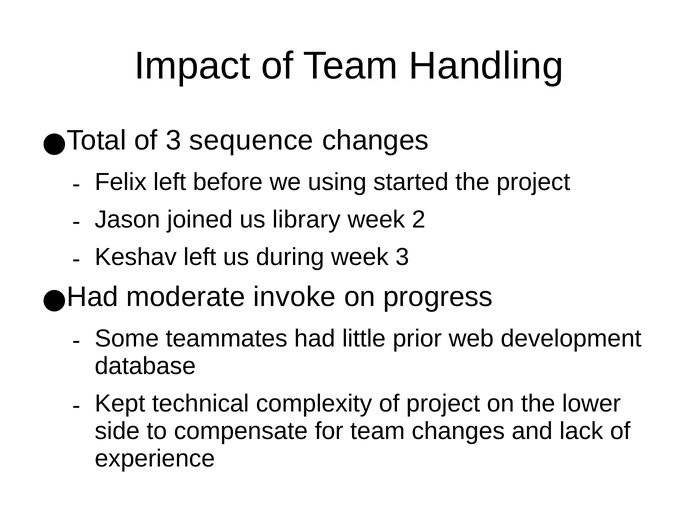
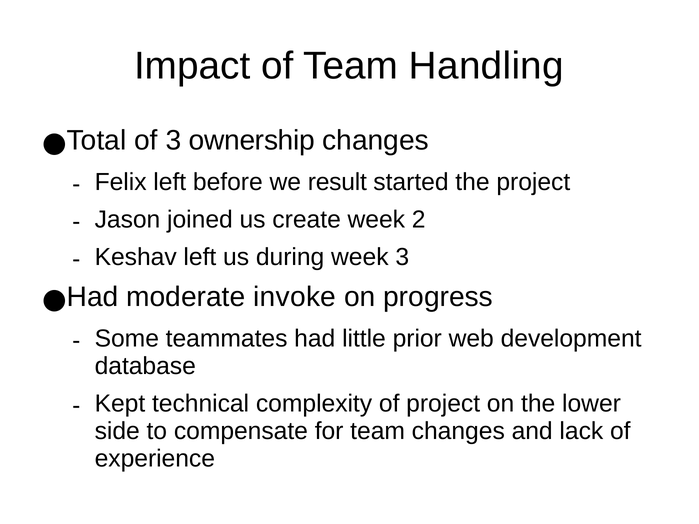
sequence: sequence -> ownership (252, 140)
using: using -> result (337, 182)
library: library -> create (307, 220)
